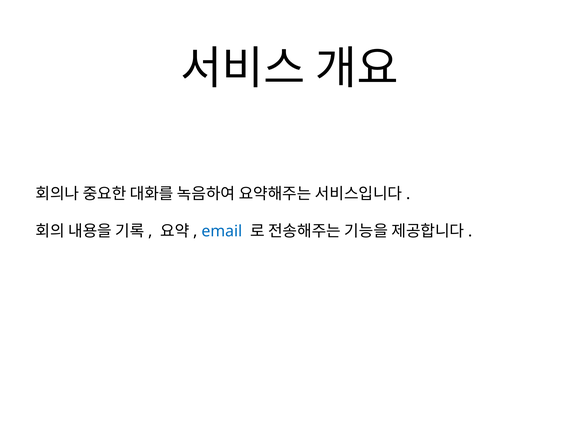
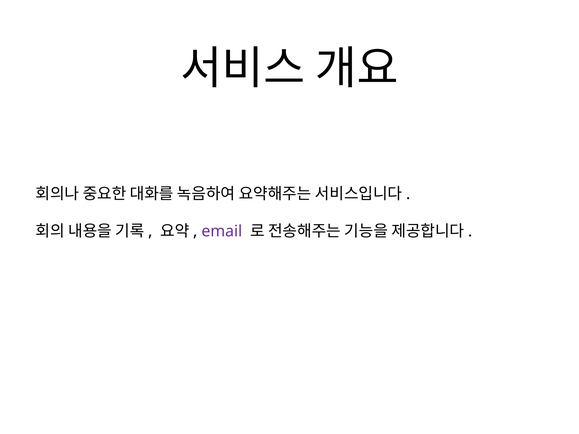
email colour: blue -> purple (222, 231)
